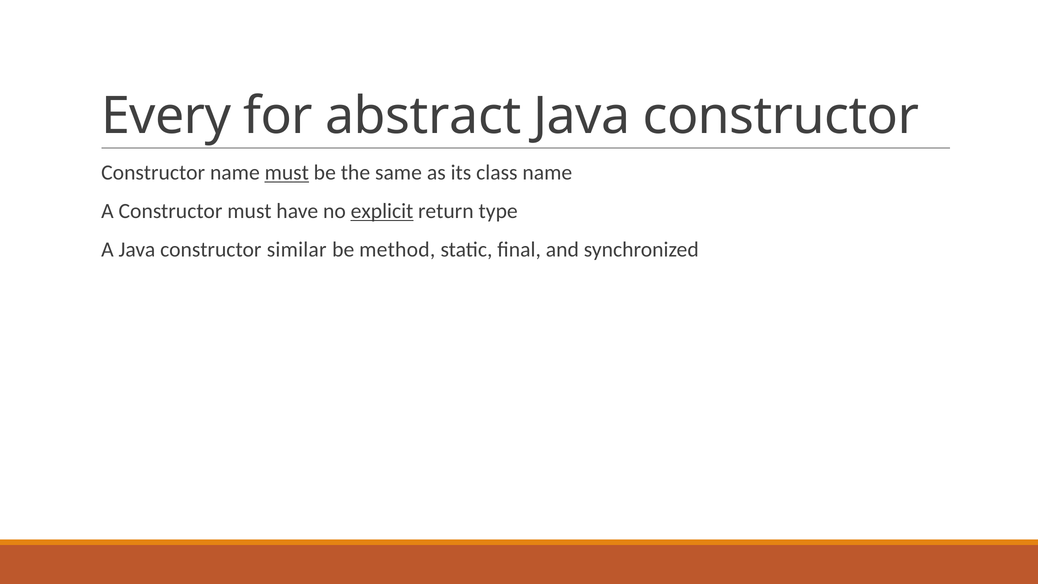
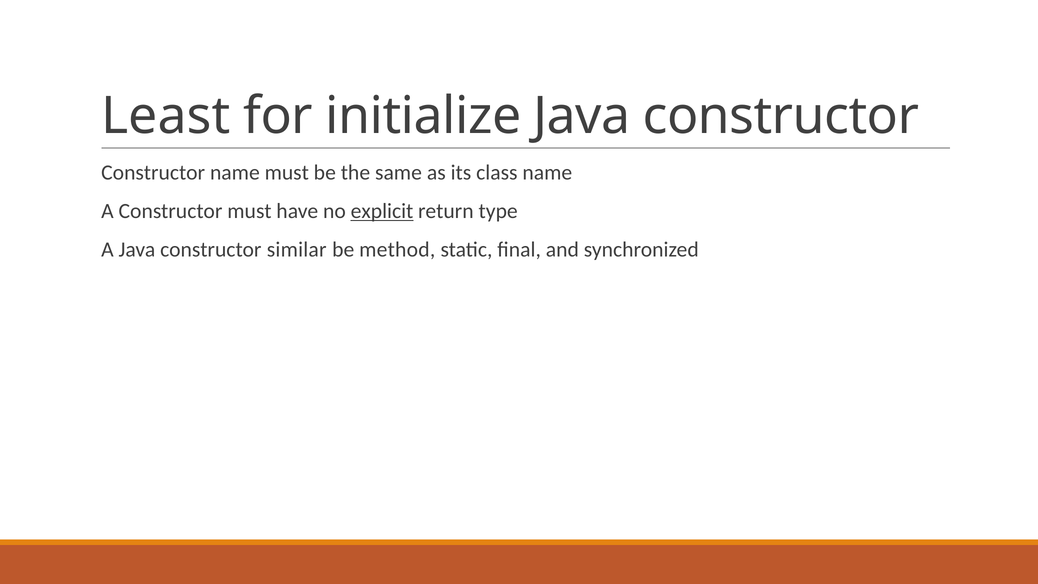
Every: Every -> Least (166, 116)
abstract: abstract -> initialize (423, 116)
must underline: present -> none (287, 173)
